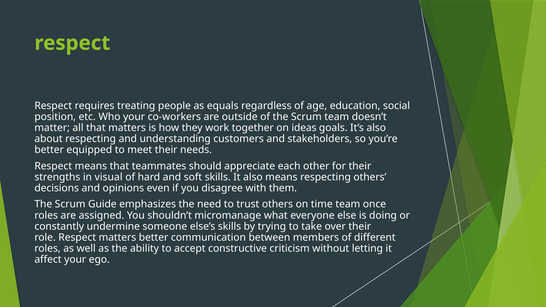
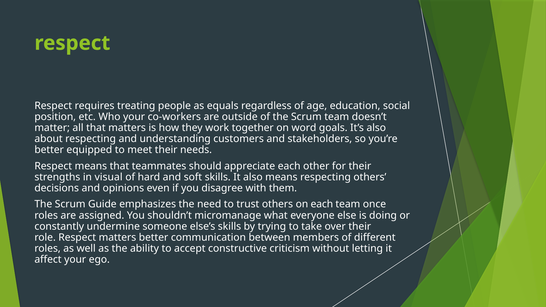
ideas: ideas -> word (304, 128)
on time: time -> each (322, 204)
